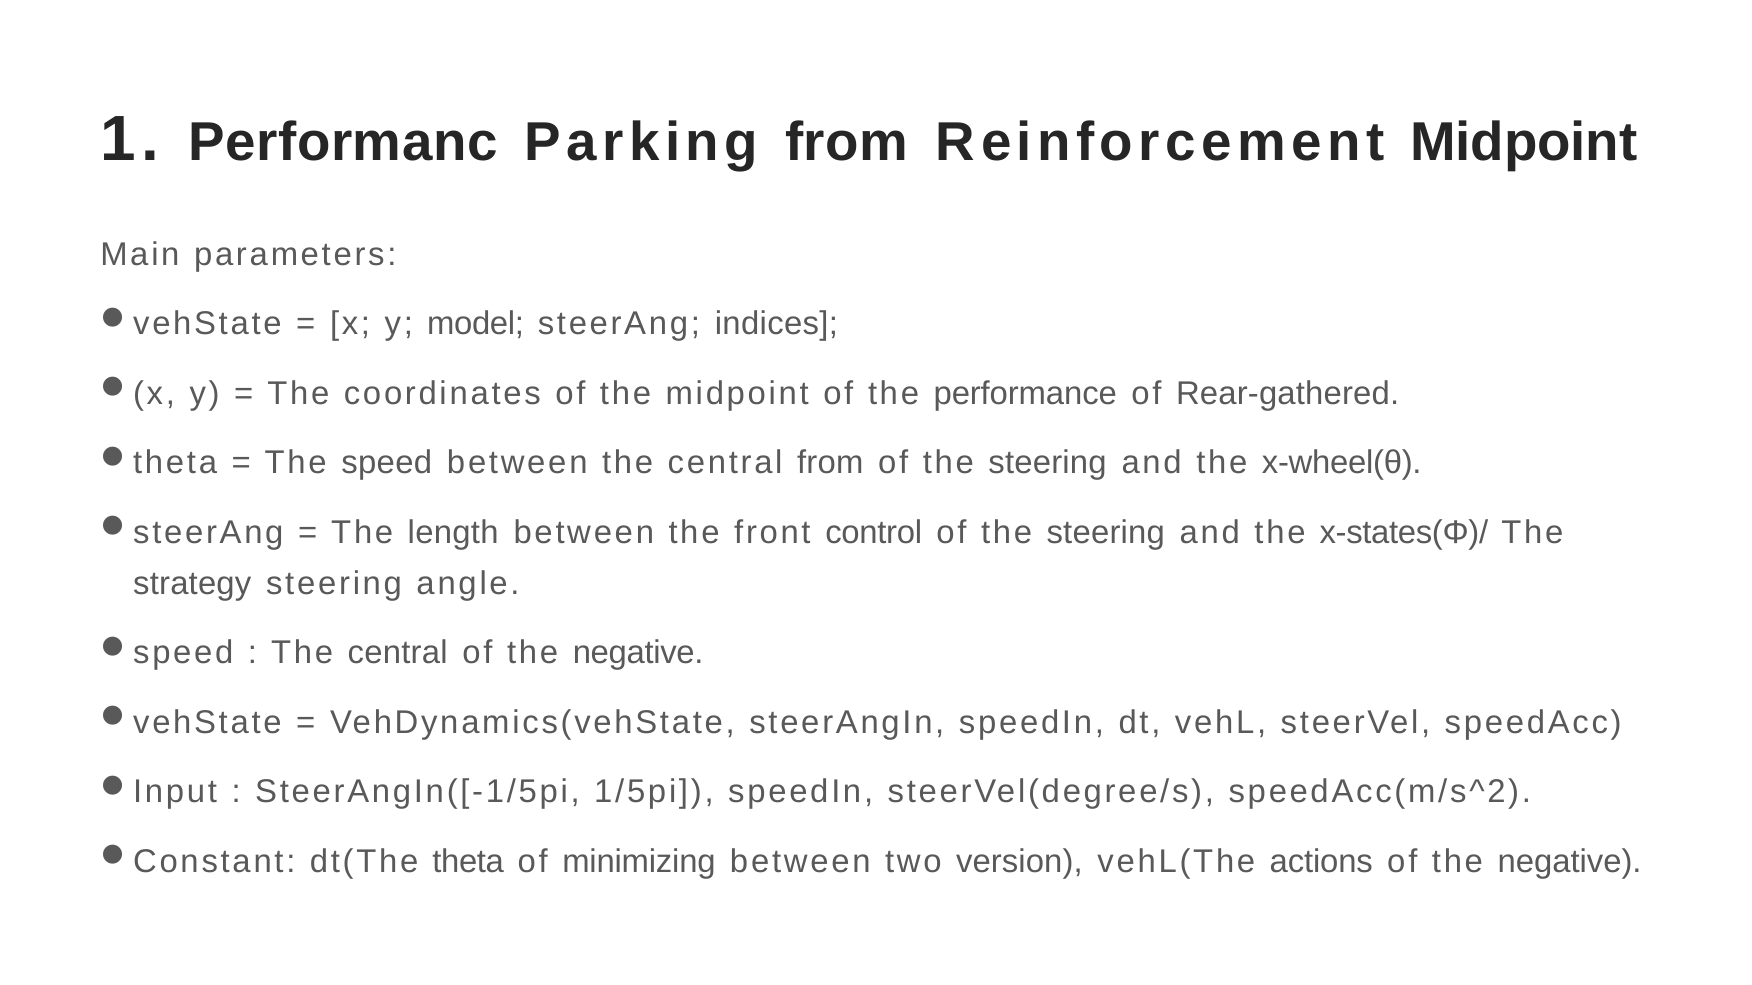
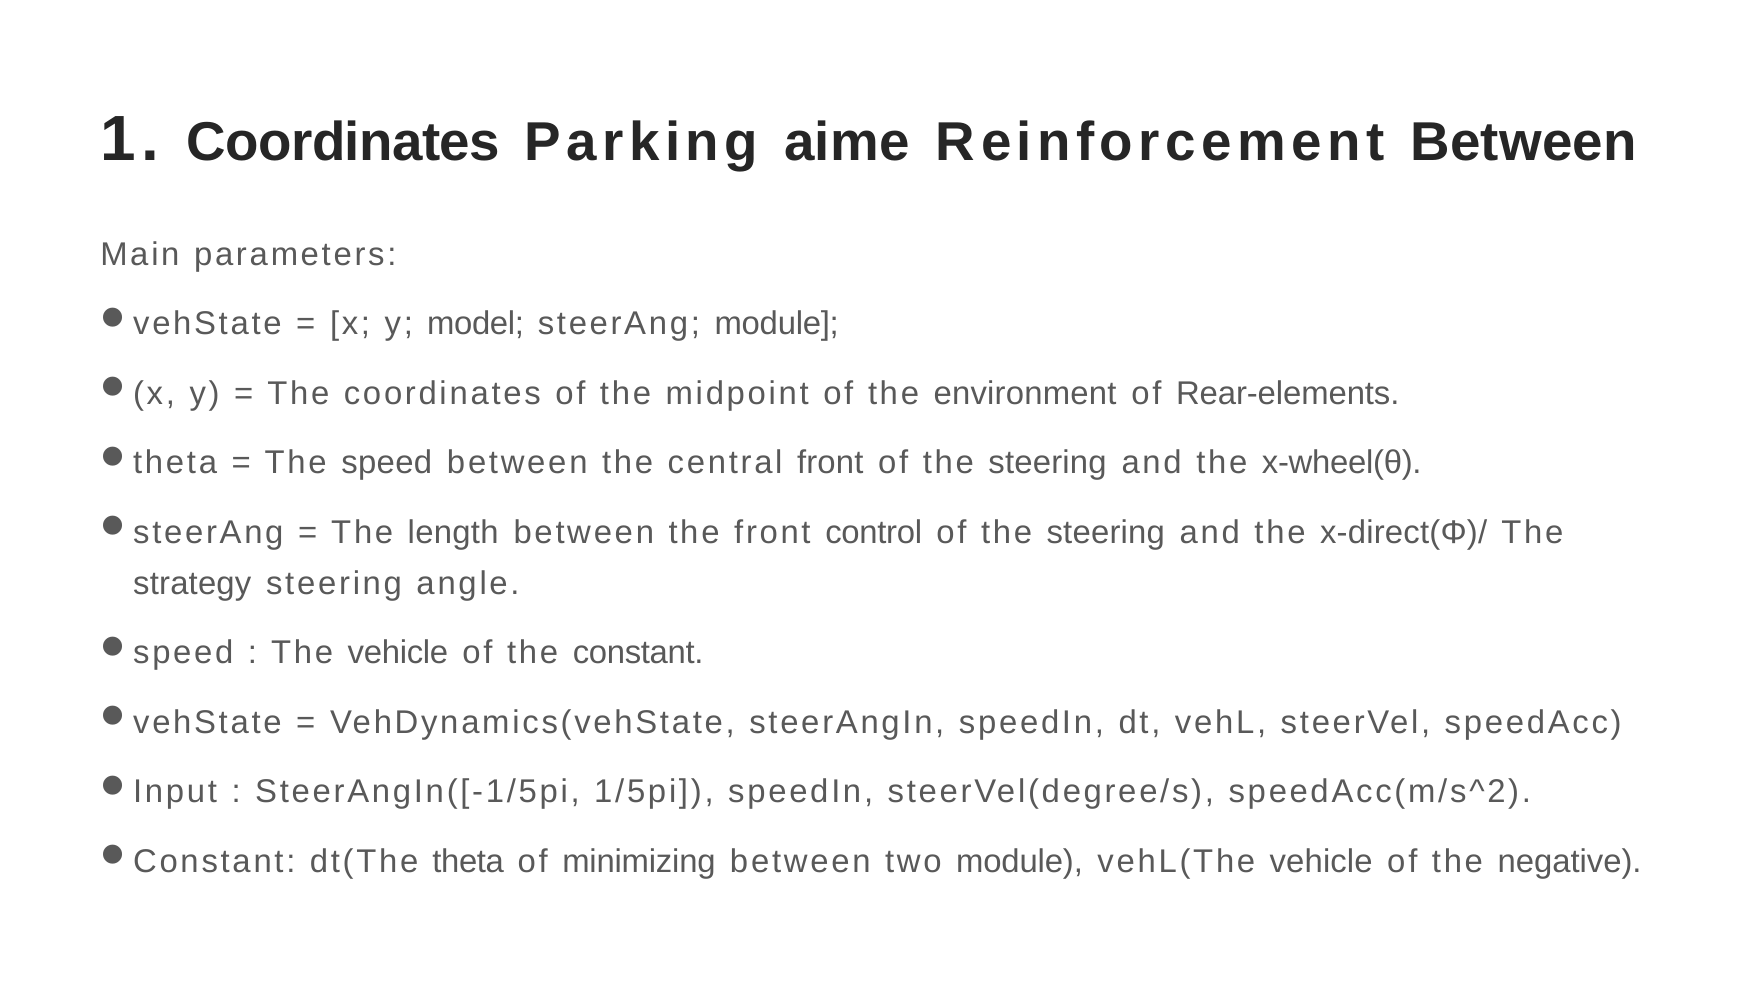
1 Performanc: Performanc -> Coordinates (344, 143)
Parking from: from -> aime (847, 143)
Reinforcement Midpoint: Midpoint -> Between (1524, 143)
steerAng indices: indices -> module (777, 324)
performance: performance -> environment (1025, 394)
Rear-gathered: Rear-gathered -> Rear-elements (1288, 394)
central from: from -> front (830, 463)
x-states(Φ)/: x-states(Φ)/ -> x-direct(Φ)/ (1404, 533)
central: central -> vehicle (398, 653)
negative: negative -> constant (638, 653)
two version: version -> module (1019, 862)
vehL(The actions: actions -> vehicle (1321, 862)
